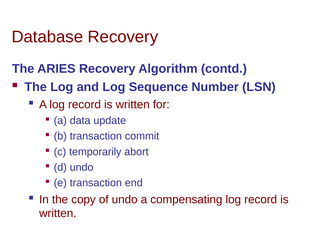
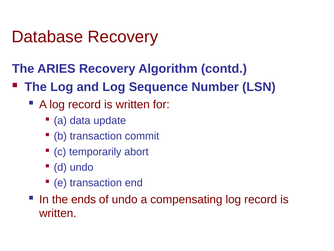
copy: copy -> ends (84, 199)
